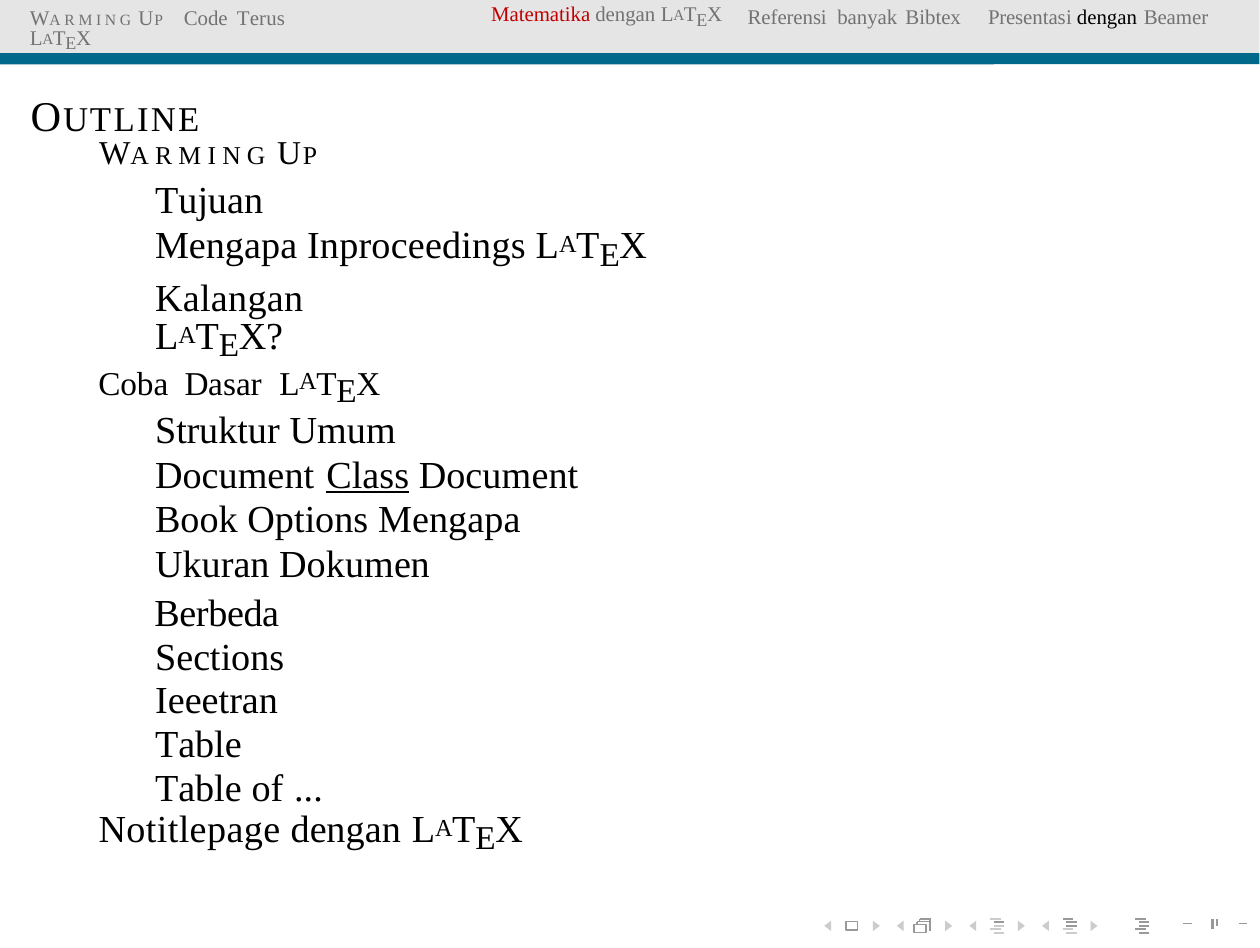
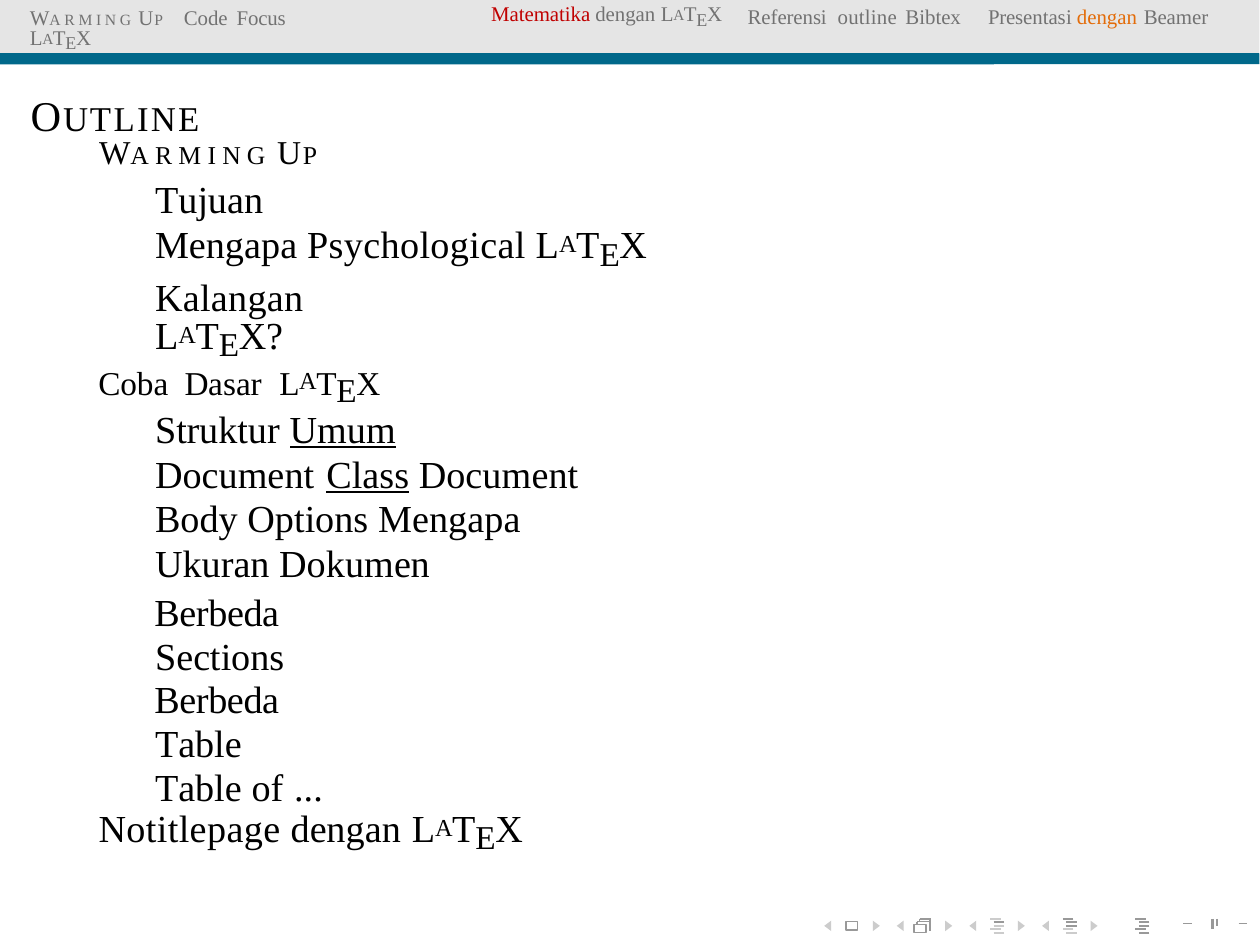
Referensi banyak: banyak -> outline (867, 18)
dengan colour: black -> orange (1107, 18)
Terus: Terus -> Focus (261, 19)
Inproceedings: Inproceedings -> Psychological (416, 246)
Umum underline: none -> present (343, 431)
Book: Book -> Body (196, 520)
Ieeetran: Ieeetran -> Berbeda (217, 701)
